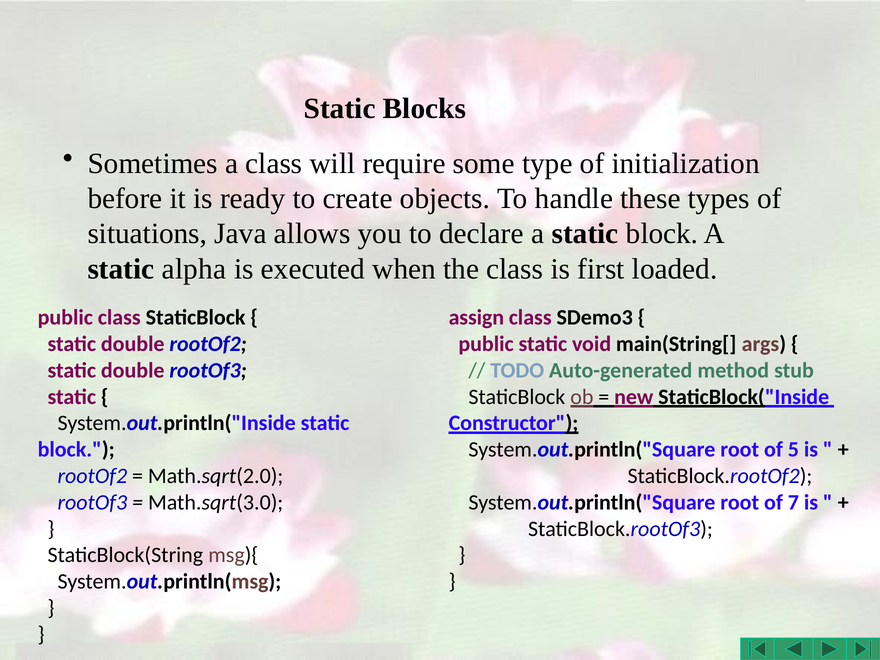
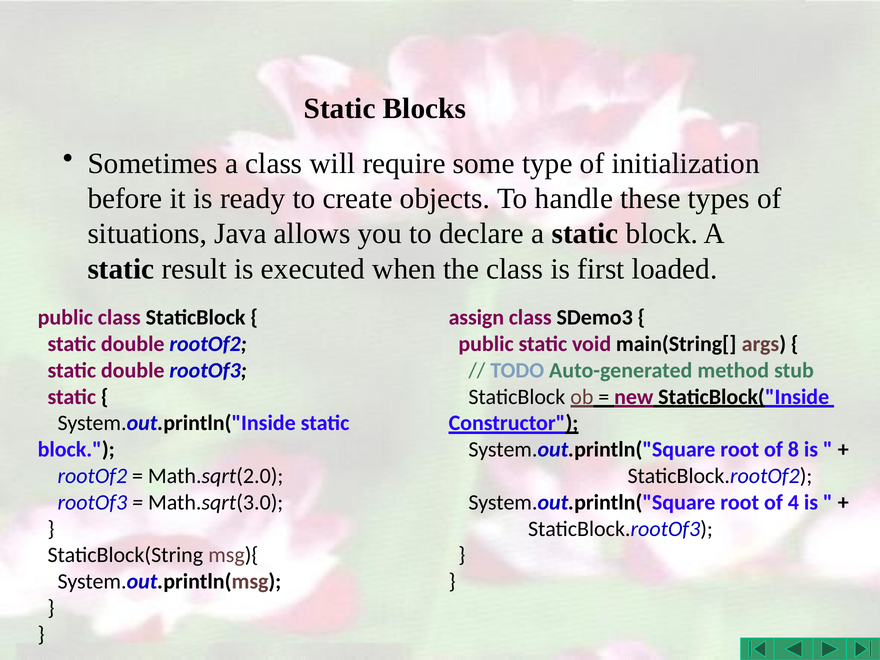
alpha: alpha -> result (194, 269)
5: 5 -> 8 (793, 450)
7: 7 -> 4 (793, 502)
